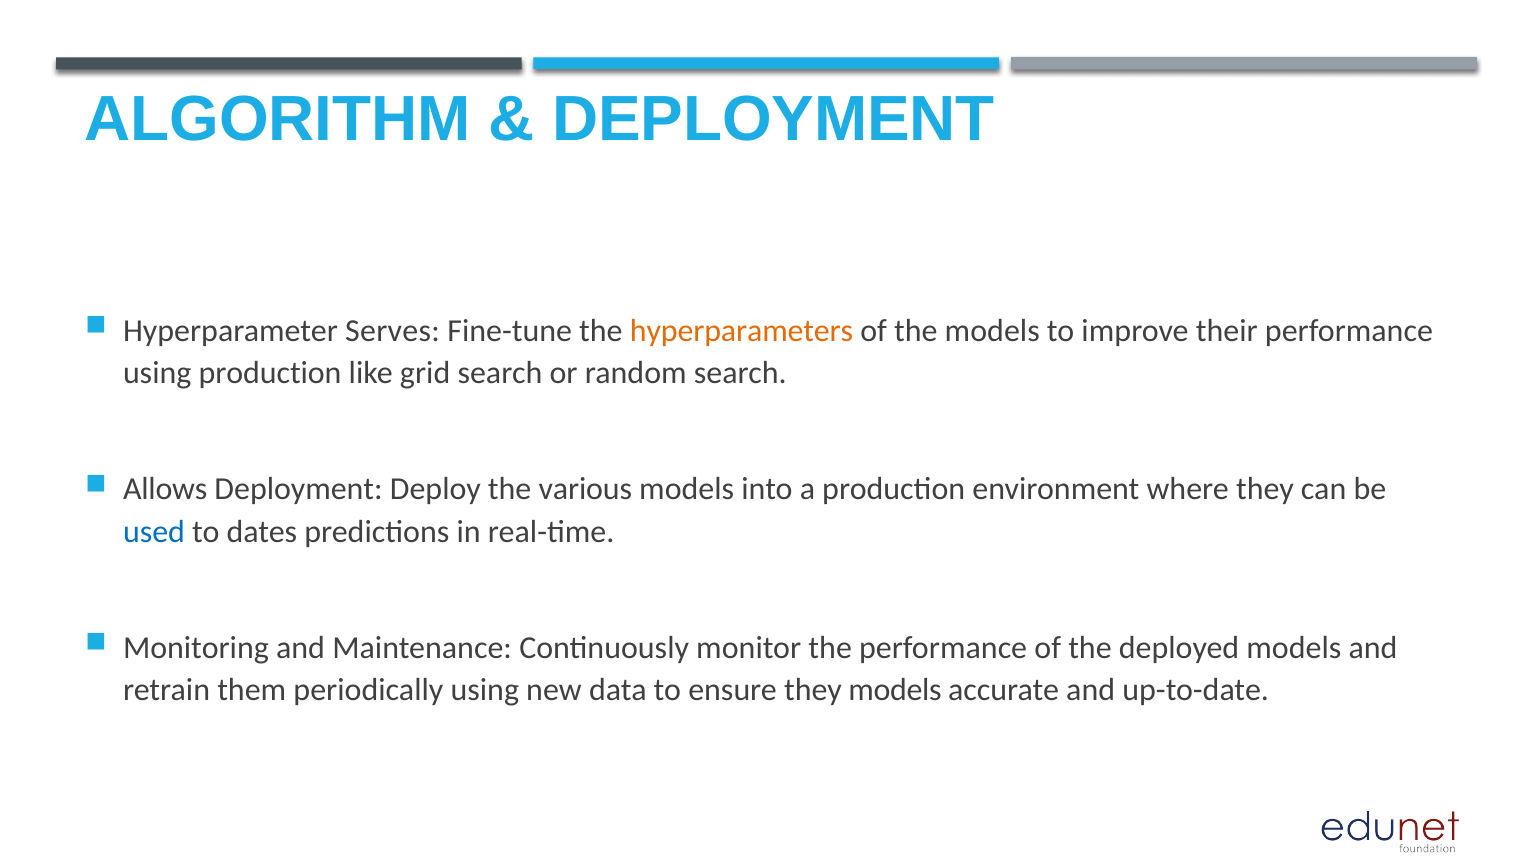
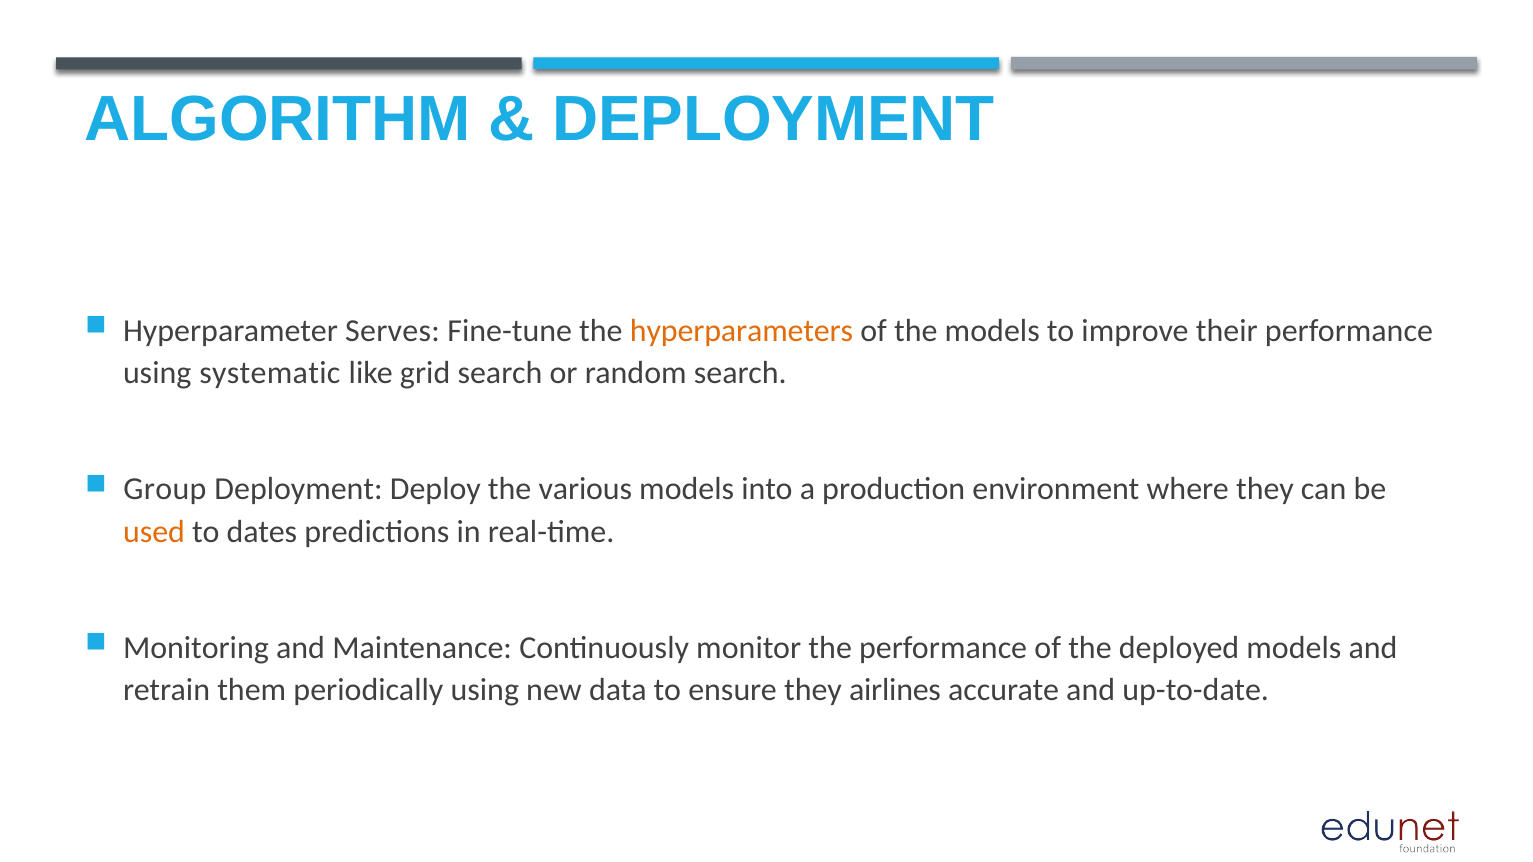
using production: production -> systematic (270, 373)
Allows: Allows -> Group (165, 490)
used colour: blue -> orange (154, 532)
they models: models -> airlines (895, 690)
